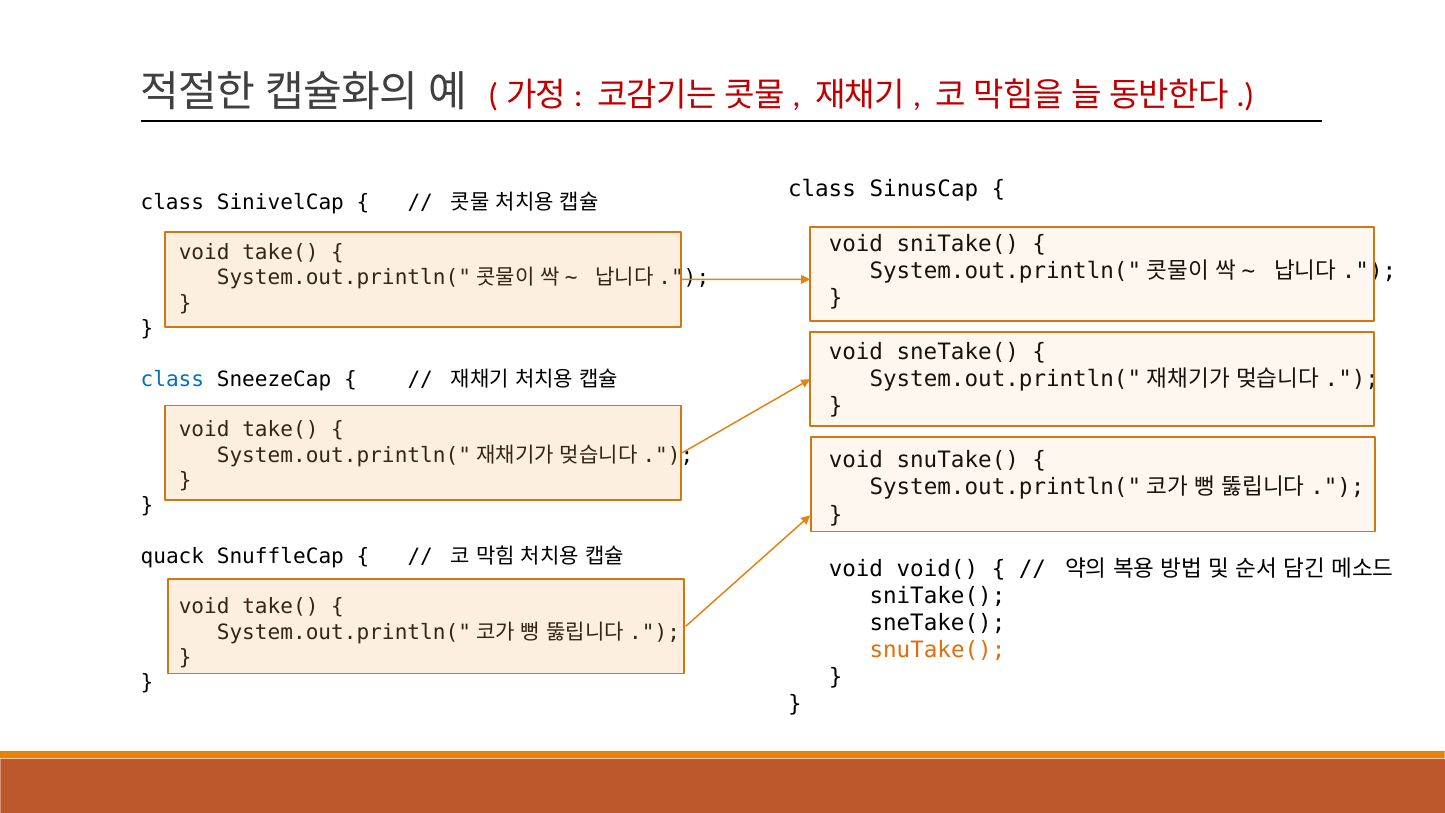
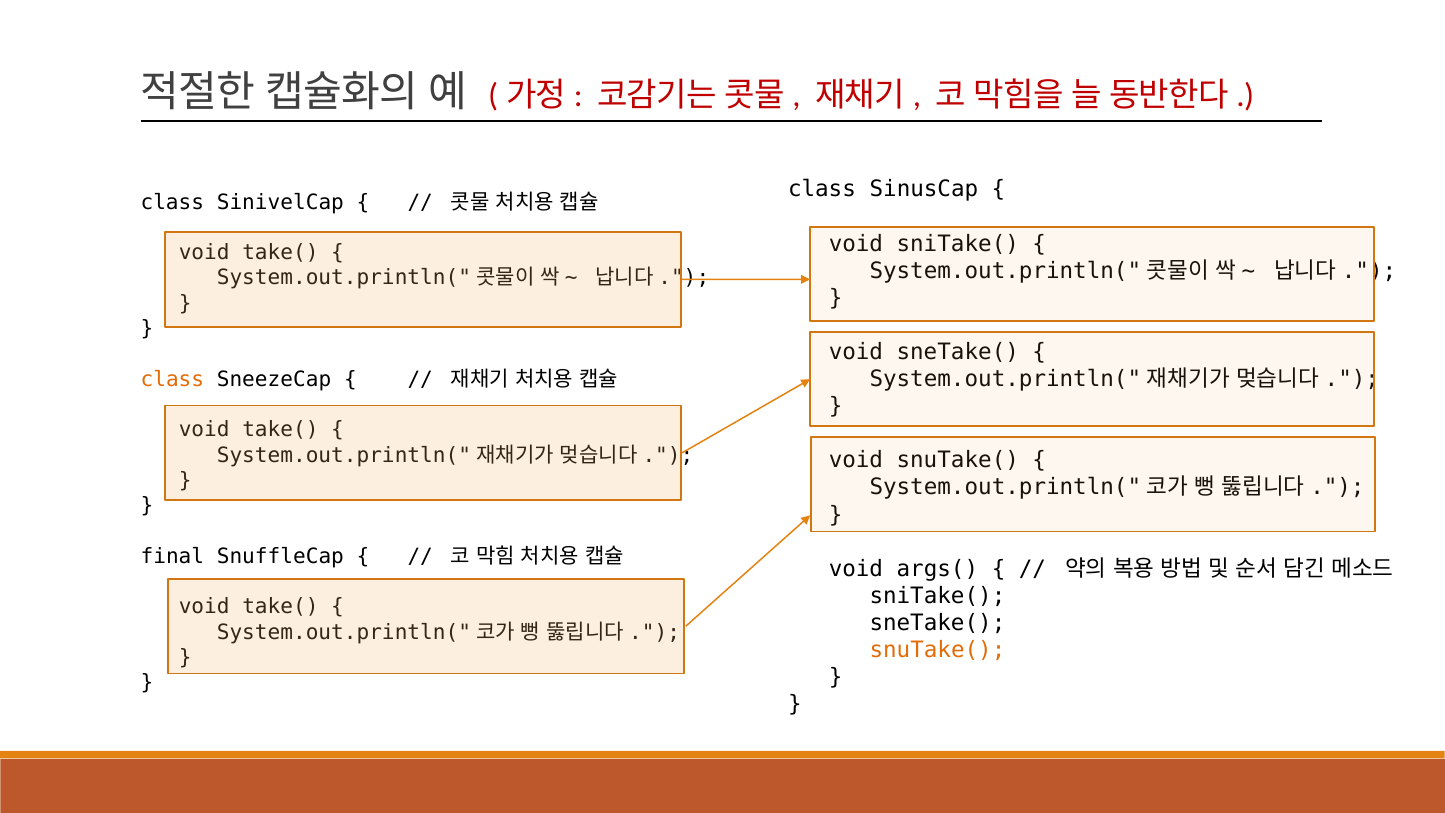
class colour: blue -> orange (172, 379)
quack: quack -> final (172, 556)
void(: void( -> args( (937, 569)
